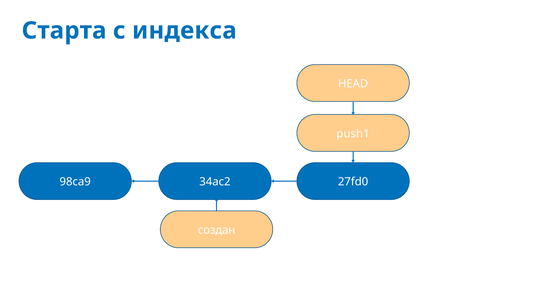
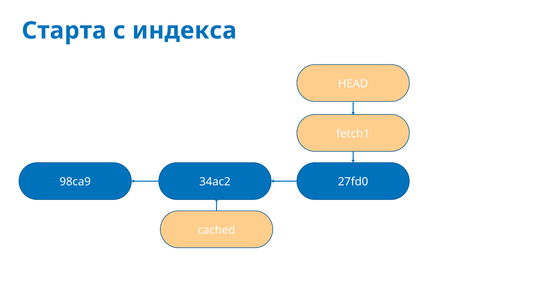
push1: push1 -> fetch1 (353, 134)
создан: создан -> cached (217, 230)
